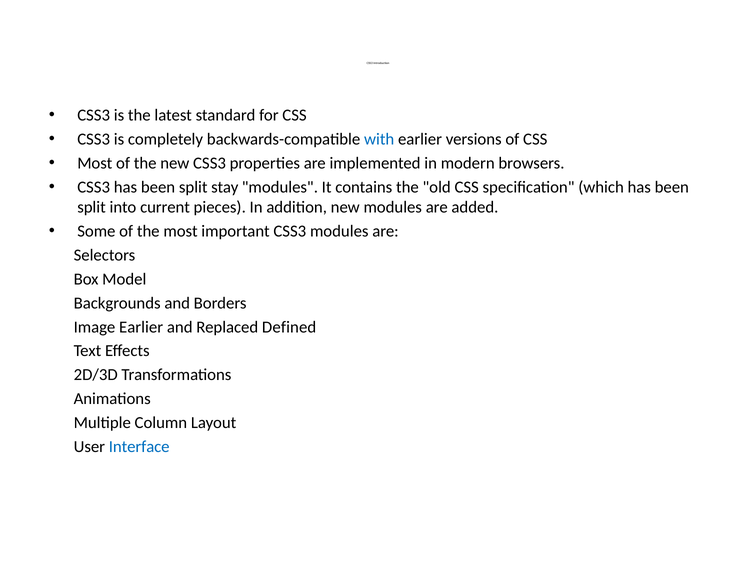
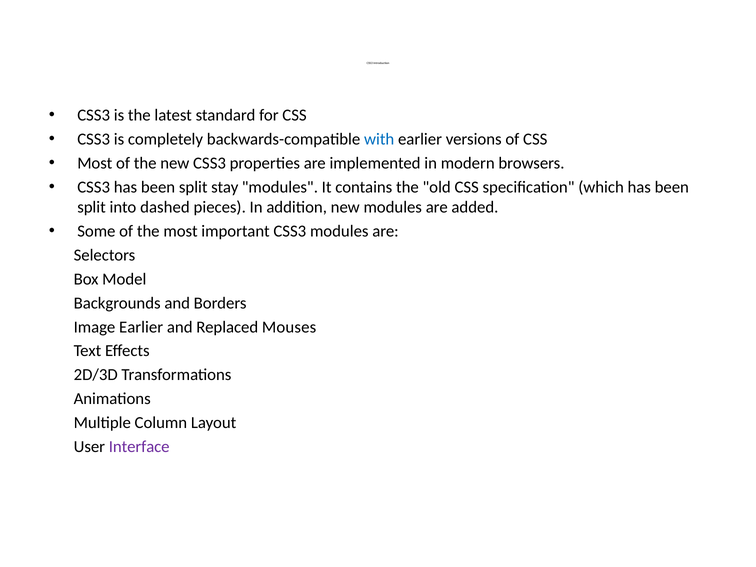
current: current -> dashed (165, 207)
Defined: Defined -> Mouses (289, 327)
Interface colour: blue -> purple (139, 447)
